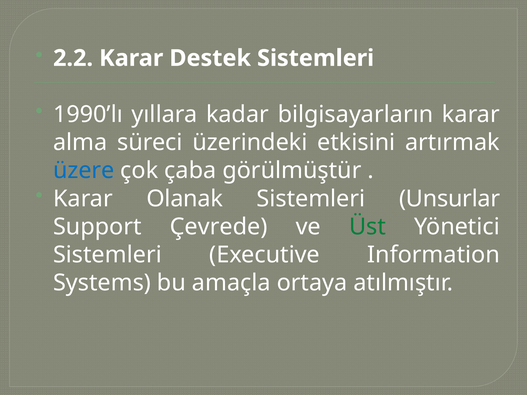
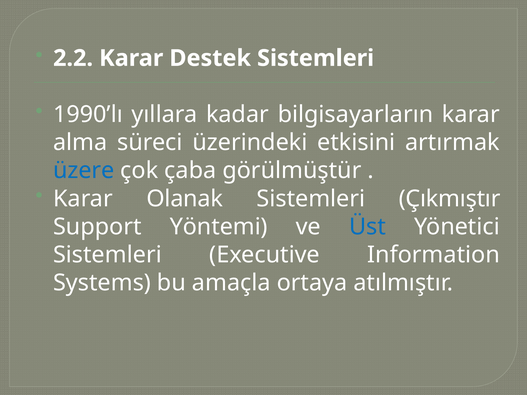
Unsurlar: Unsurlar -> Çıkmıştır (450, 199)
Çevrede: Çevrede -> Yöntemi (219, 227)
Üst colour: green -> blue (367, 227)
